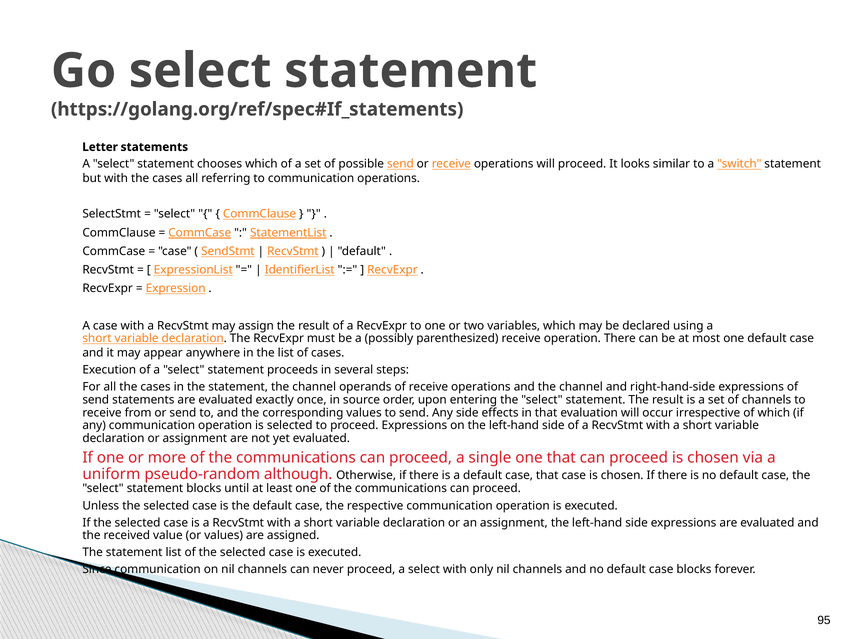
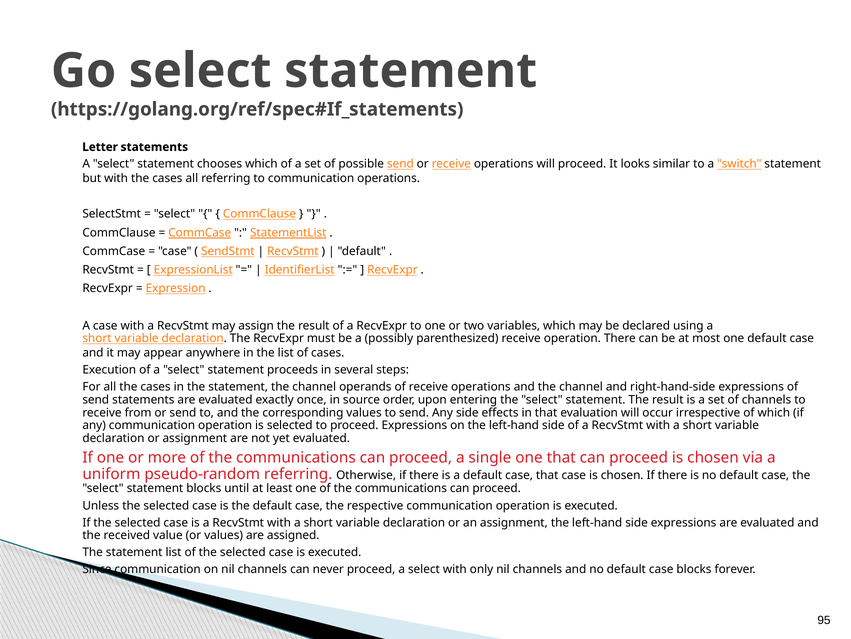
pseudo-random although: although -> referring (298, 474)
